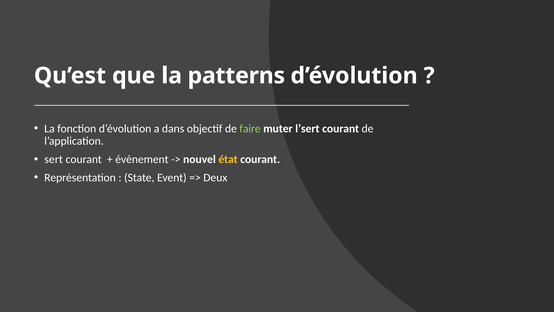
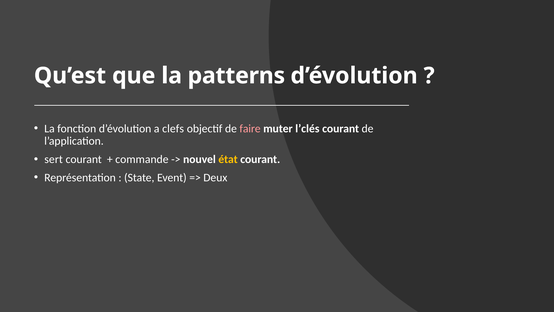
dans: dans -> clefs (173, 128)
faire colour: light green -> pink (250, 128)
l’sert: l’sert -> l’clés (307, 128)
évènement: évènement -> commande (142, 159)
